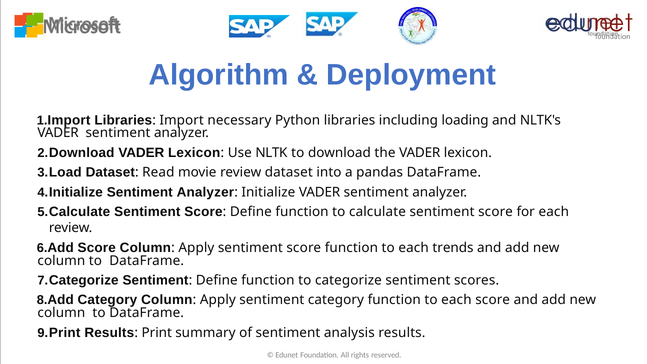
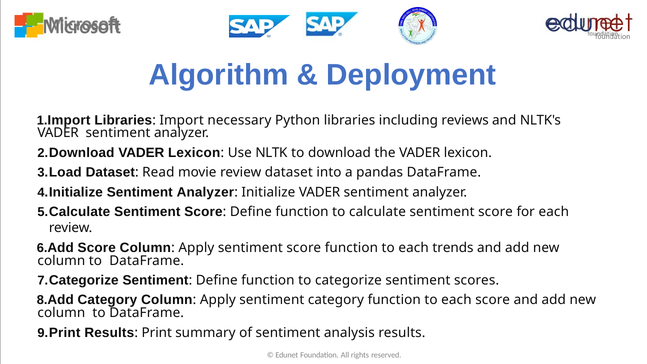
loading: loading -> reviews (465, 120)
